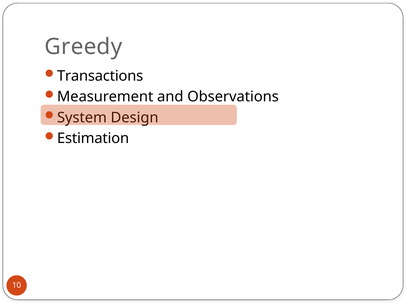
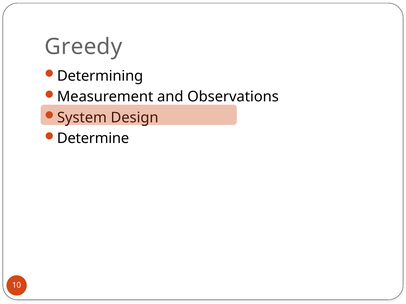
Transactions: Transactions -> Determining (100, 76)
Estimation: Estimation -> Determine (93, 139)
